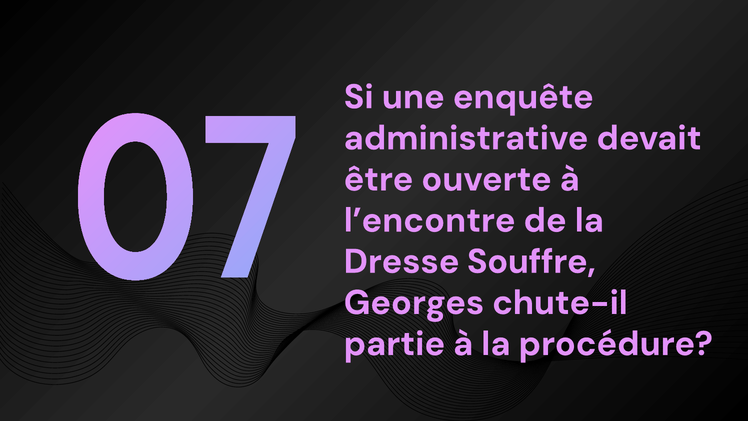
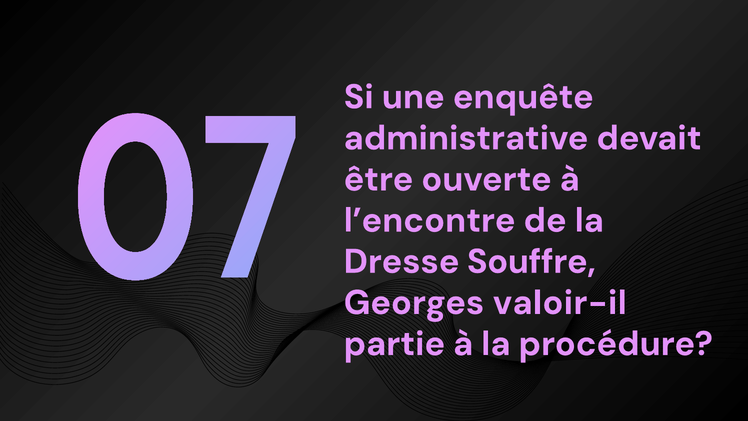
chute-il: chute-il -> valoir-il (560, 302)
